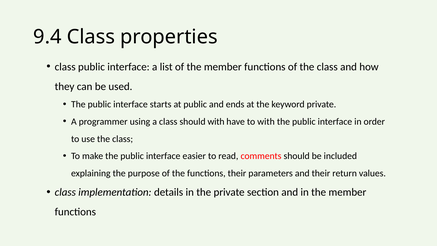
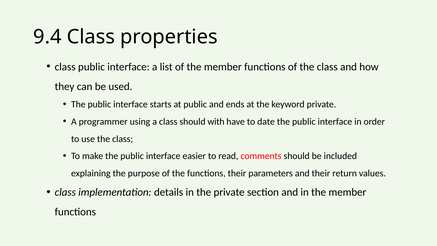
to with: with -> date (266, 122)
